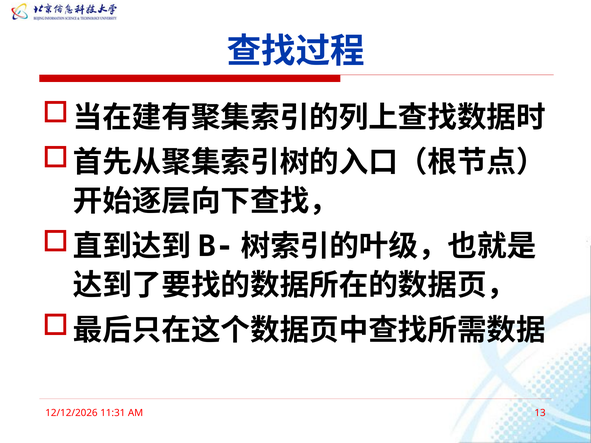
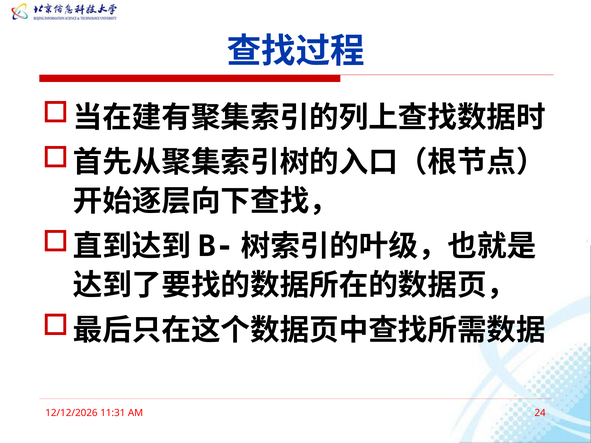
13: 13 -> 24 (540, 413)
